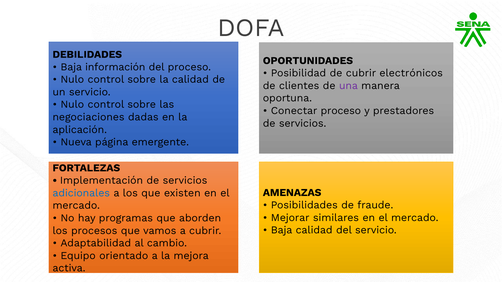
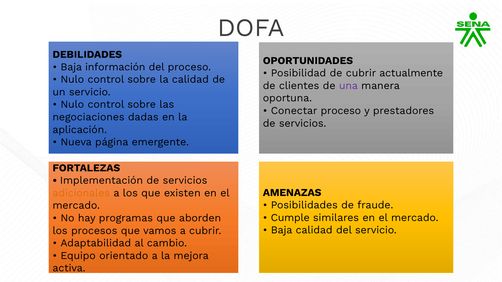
electrónicos: electrónicos -> actualmente (411, 73)
adicionales colour: blue -> orange (81, 193)
Mejorar: Mejorar -> Cumple (290, 218)
